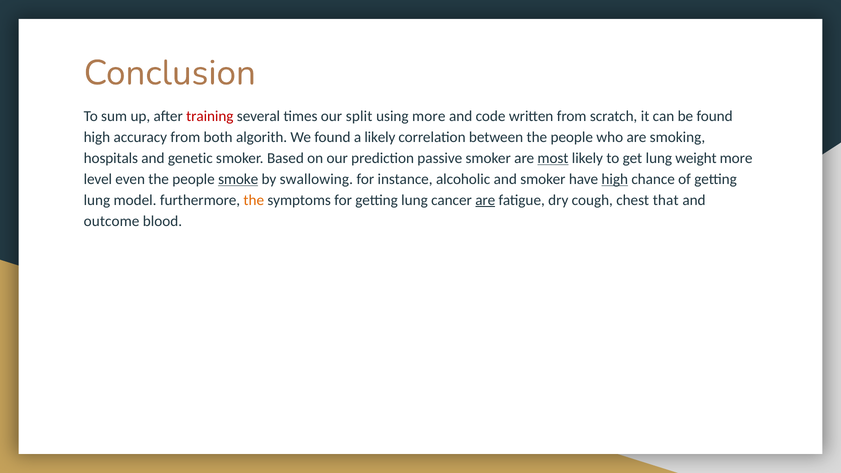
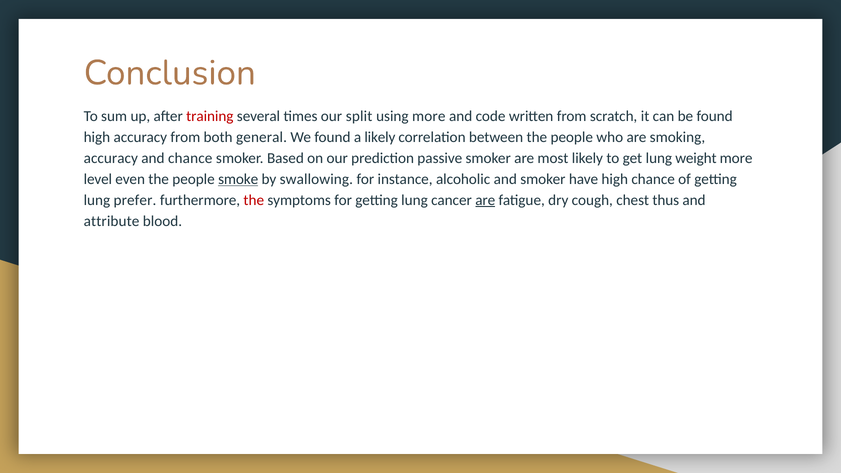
algorith: algorith -> general (262, 137)
hospitals: hospitals -> accuracy (111, 158)
and genetic: genetic -> chance (190, 158)
most underline: present -> none (553, 158)
high underline: present -> none (615, 179)
model: model -> prefer (135, 200)
the colour: orange -> red (254, 200)
that: that -> thus (666, 200)
outcome: outcome -> attribute (112, 221)
